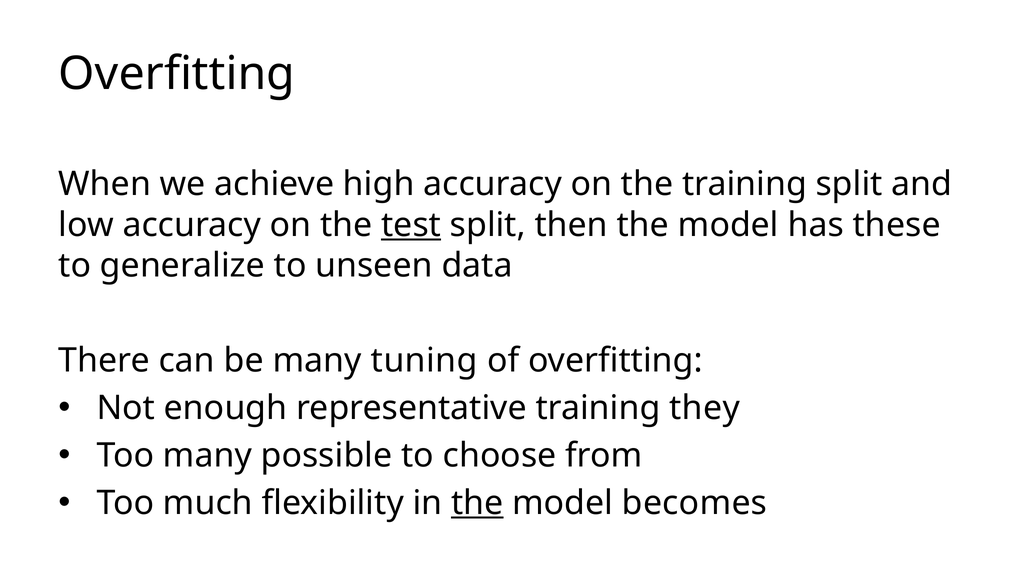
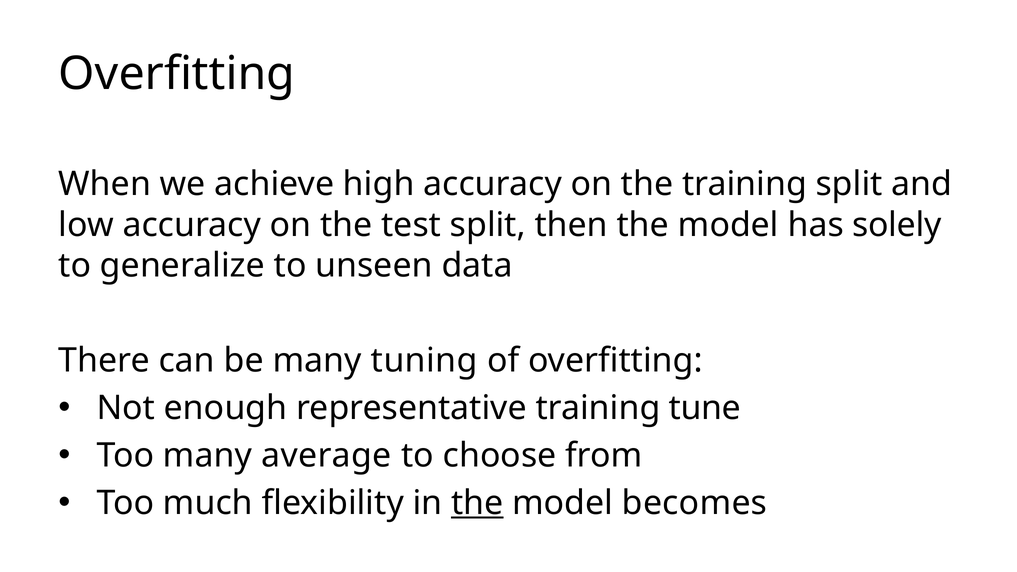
test underline: present -> none (411, 225)
these: these -> solely (897, 225)
they: they -> tune (705, 408)
possible: possible -> average (326, 456)
